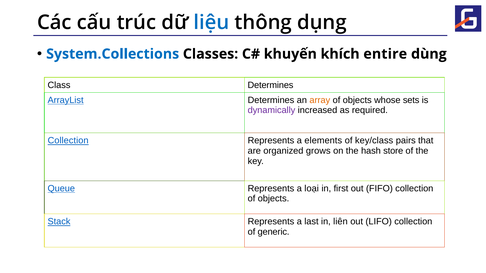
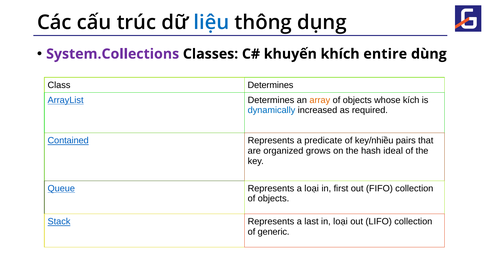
System.Collections colour: blue -> purple (113, 54)
sets: sets -> kích (411, 100)
dynamically colour: purple -> blue (271, 110)
Collection: Collection -> Contained (68, 141)
elements: elements -> predicate (323, 141)
key/class: key/class -> key/nhiều (374, 141)
store: store -> ideal (393, 151)
in liên: liên -> loại (340, 222)
